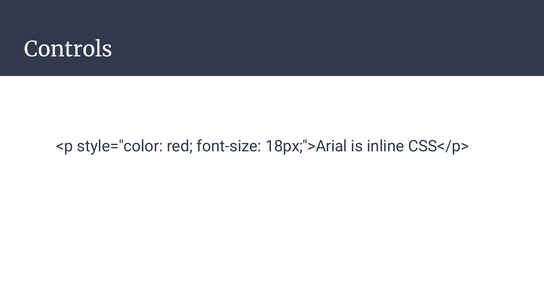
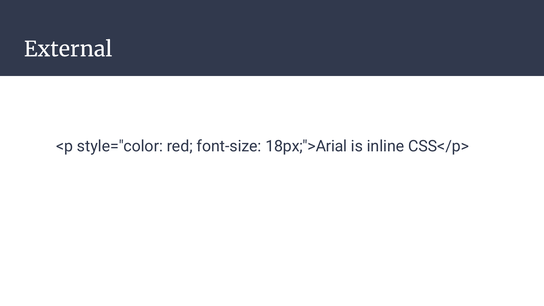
Controls: Controls -> External (68, 49)
